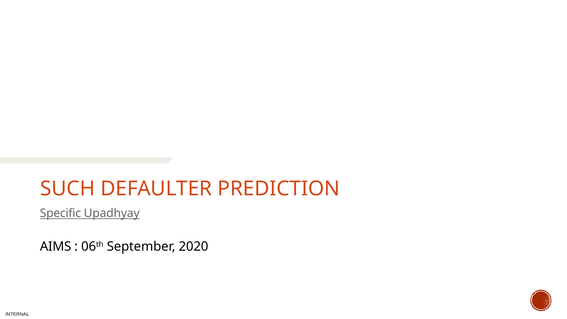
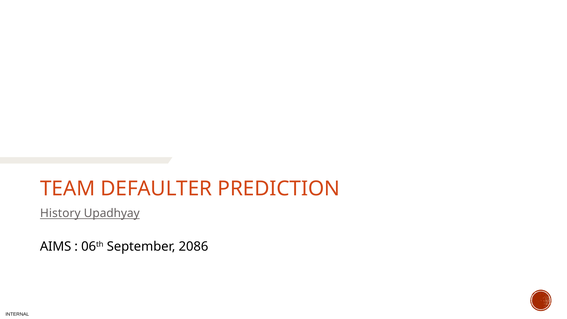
SUCH: SUCH -> TEAM (68, 189)
Specific: Specific -> History (60, 213)
2020: 2020 -> 2086 (193, 246)
